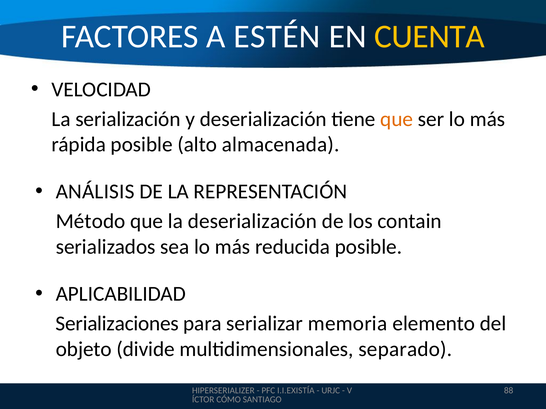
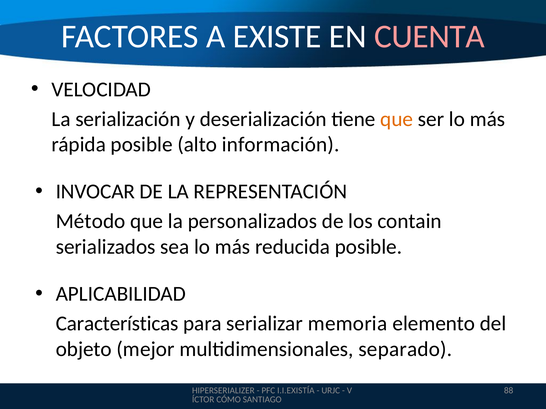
ESTÉN: ESTÉN -> EXISTE (277, 36)
CUENTA colour: yellow -> pink (429, 36)
almacenada: almacenada -> información (281, 145)
ANÁLISIS: ANÁLISIS -> INVOCAR (95, 192)
la deserialización: deserialización -> personalizados (252, 222)
Serializaciones: Serializaciones -> Características (117, 324)
divide: divide -> mejor (146, 349)
